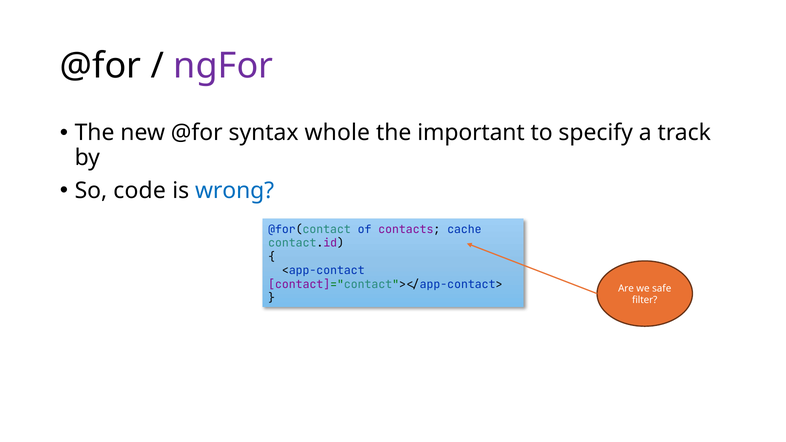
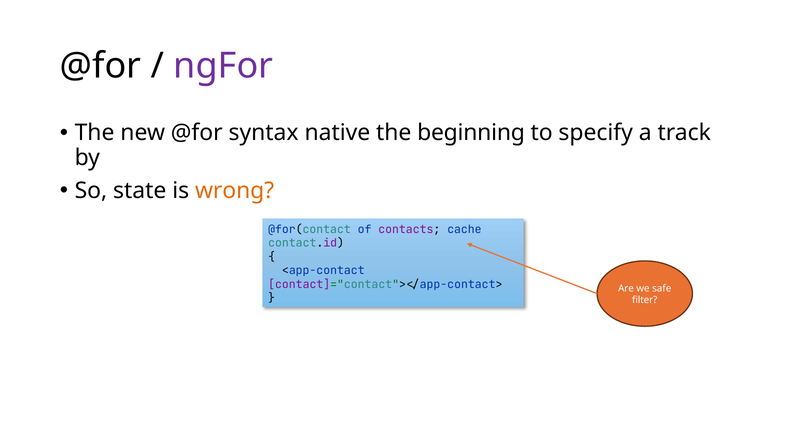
whole: whole -> native (337, 133)
important: important -> beginning (471, 133)
code: code -> state (140, 191)
wrong colour: blue -> orange (235, 191)
